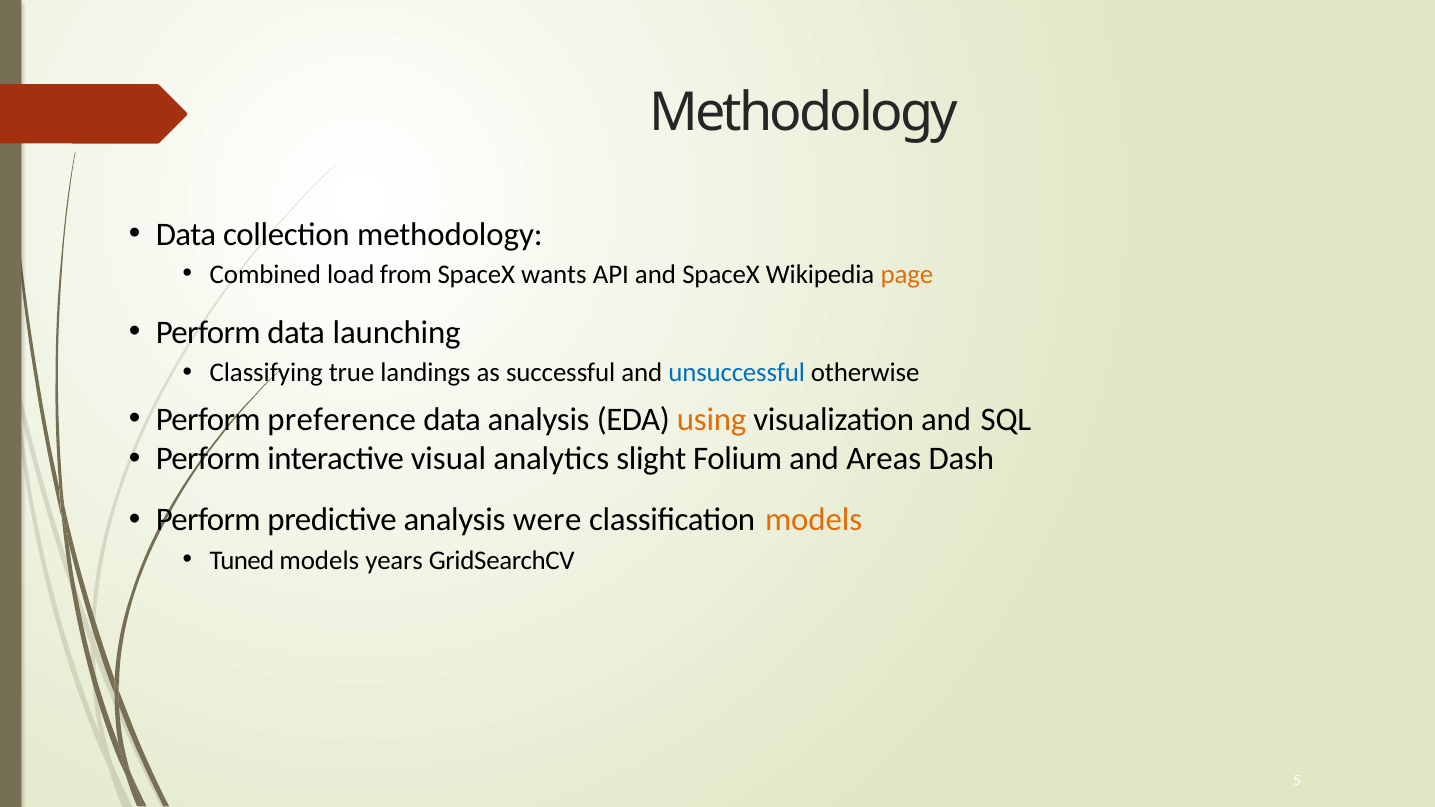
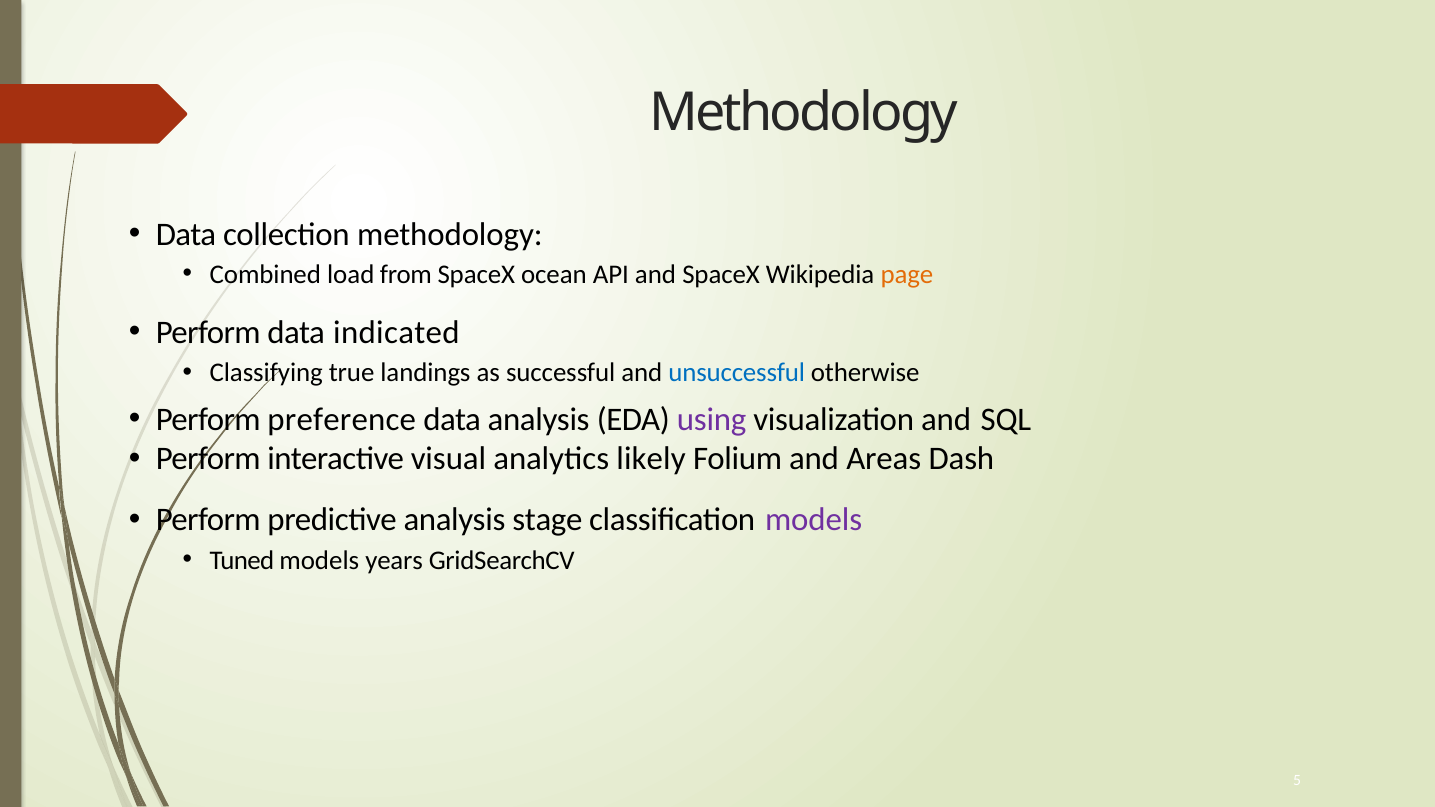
wants: wants -> ocean (554, 274)
launching: launching -> indicated (396, 333)
using colour: orange -> purple (712, 420)
slight: slight -> likely (651, 459)
were: were -> stage (547, 520)
models colour: orange -> purple (814, 520)
